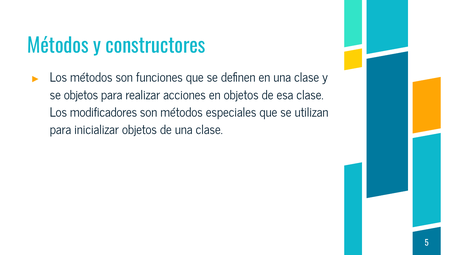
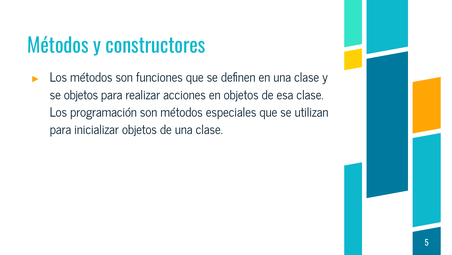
modificadores: modificadores -> programación (103, 112)
